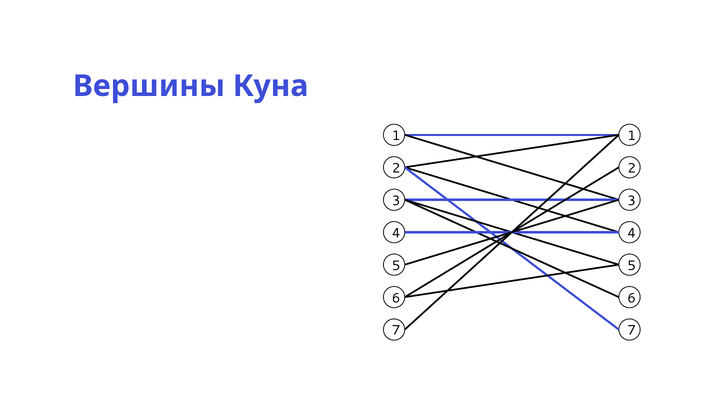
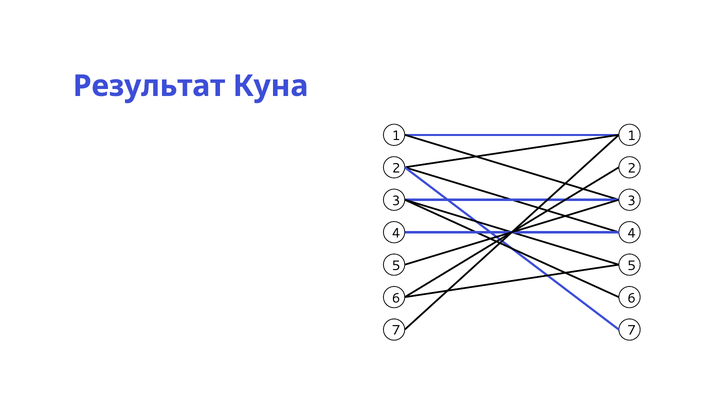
Вершины: Вершины -> Результат (149, 86)
